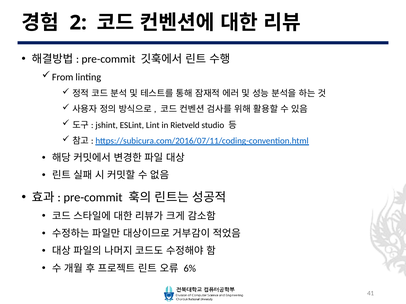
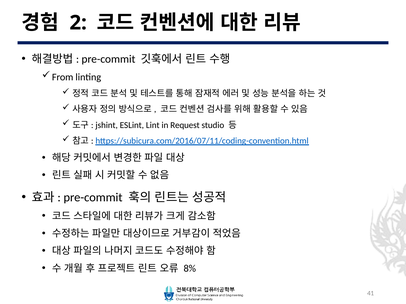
Rietveld: Rietveld -> Request (185, 125)
6%: 6% -> 8% (190, 269)
